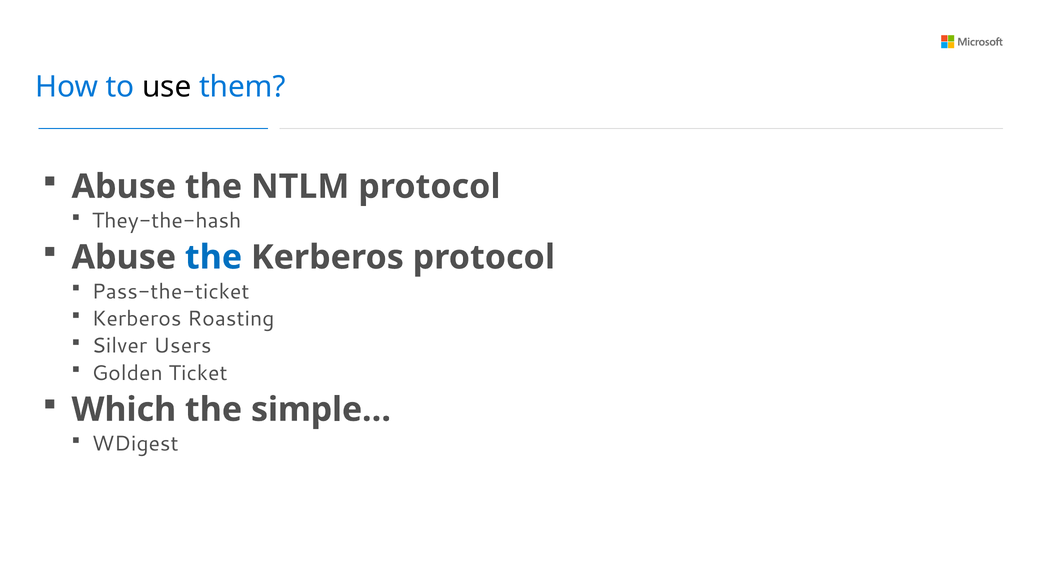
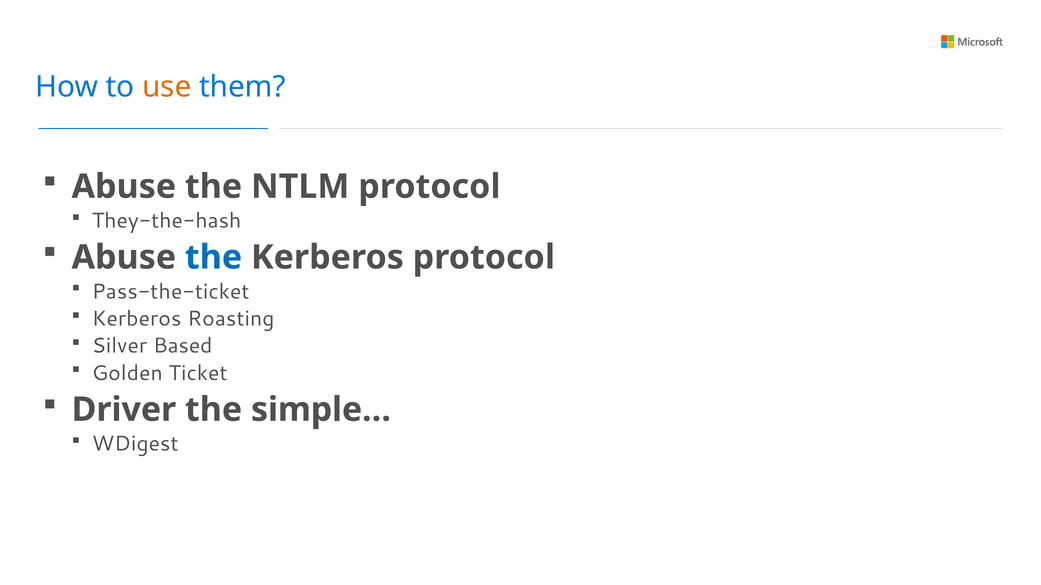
use colour: black -> orange (167, 87)
Users: Users -> Based (183, 346)
Which: Which -> Driver (124, 410)
